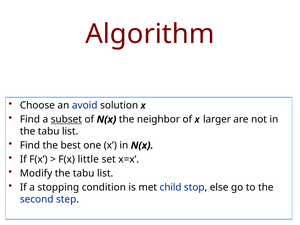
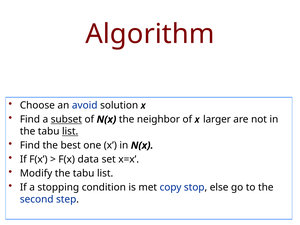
list underline: none -> present (70, 131)
little: little -> data (88, 159)
child: child -> copy (171, 187)
